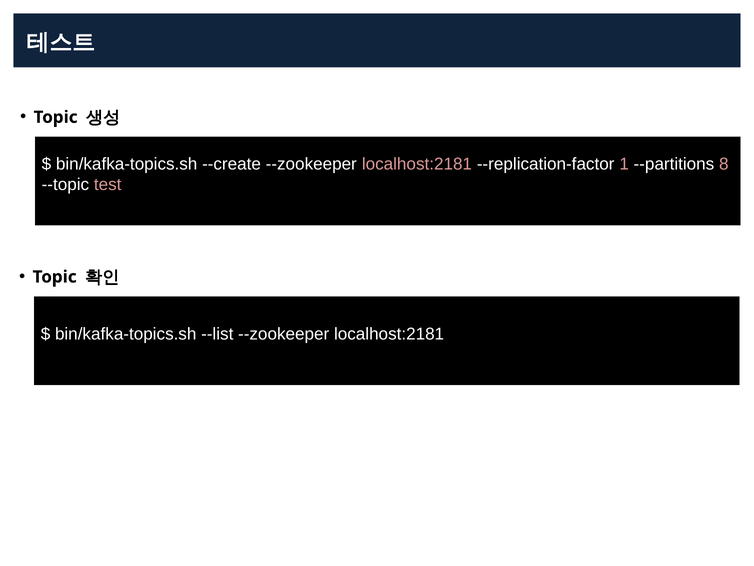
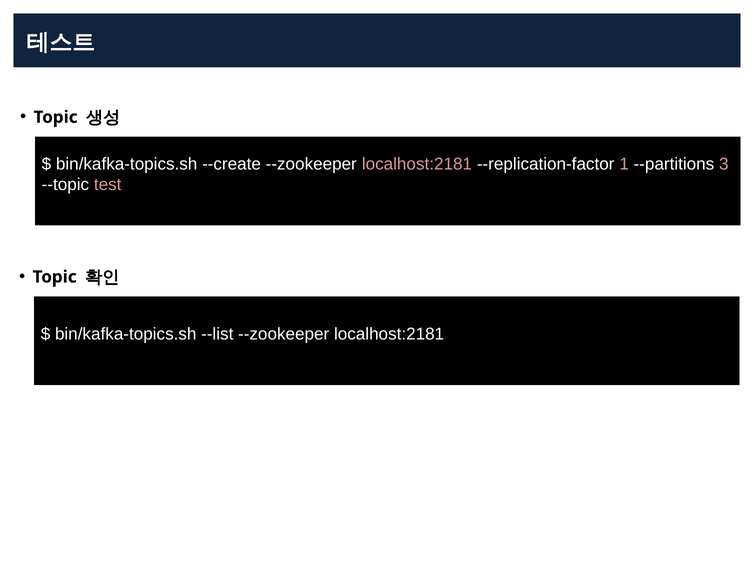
8: 8 -> 3 (724, 164)
